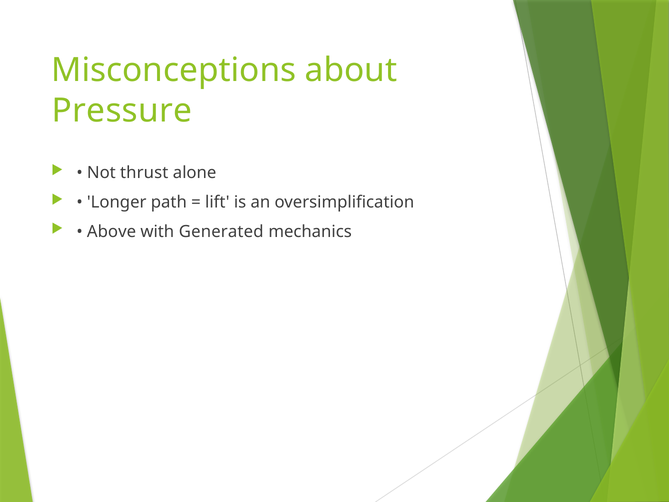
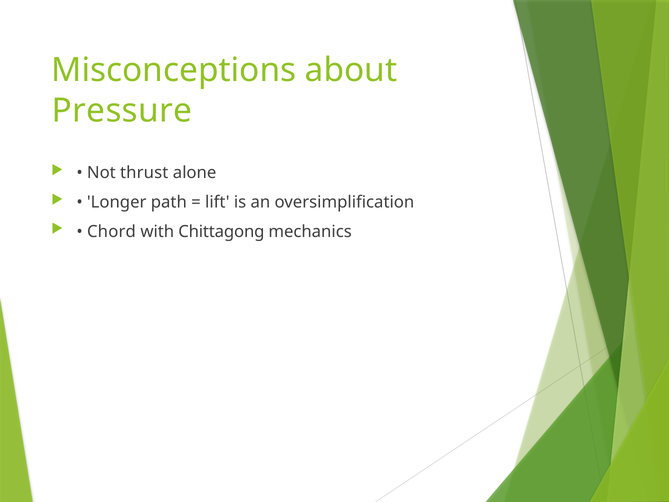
Above: Above -> Chord (111, 231)
Generated: Generated -> Chittagong (221, 231)
